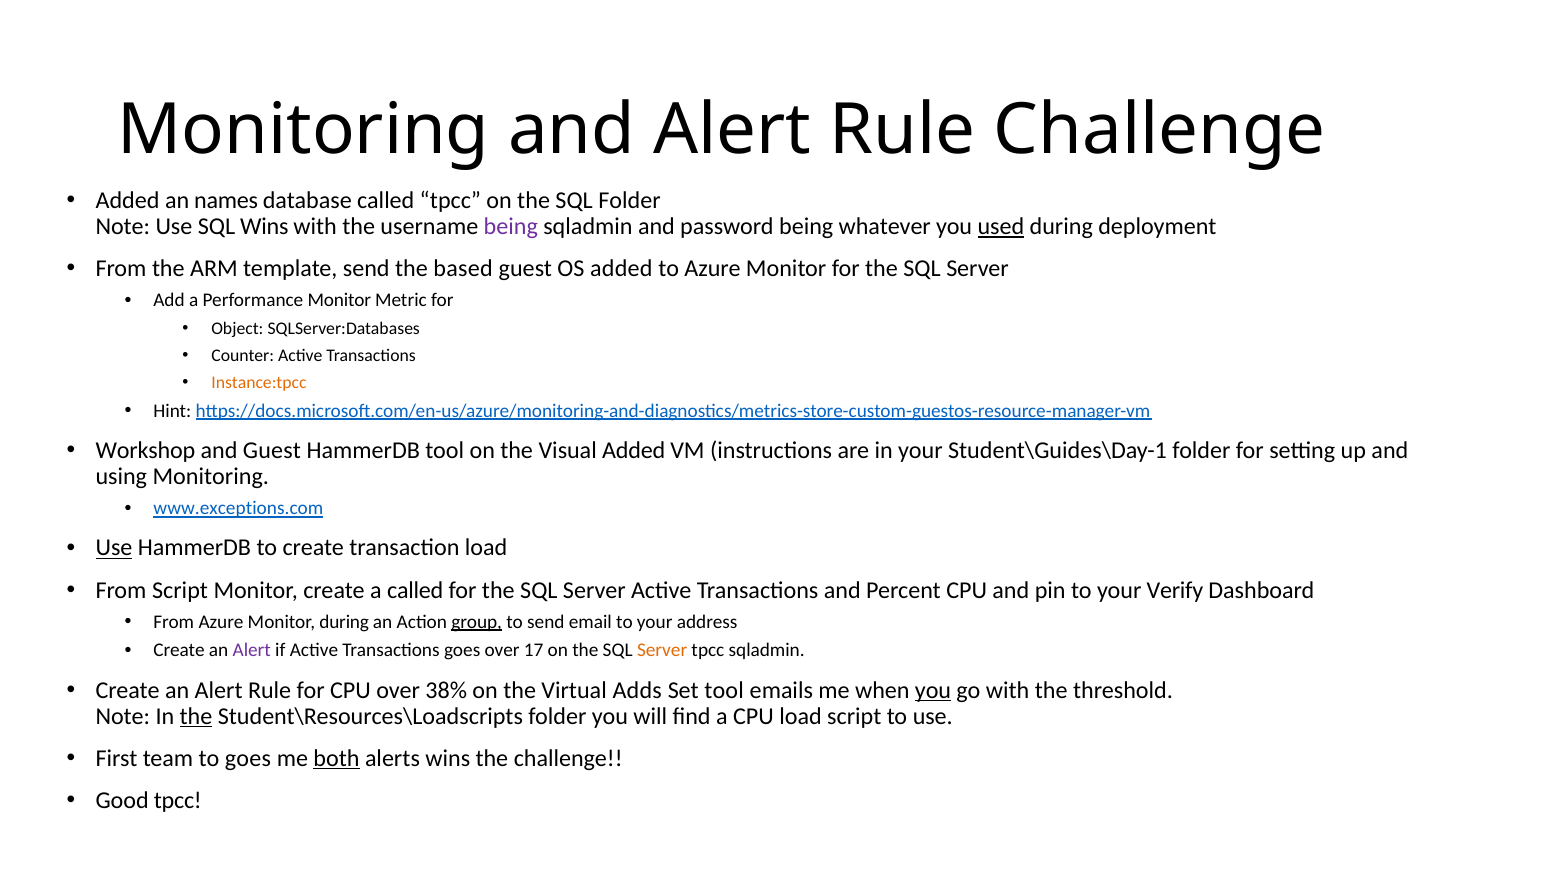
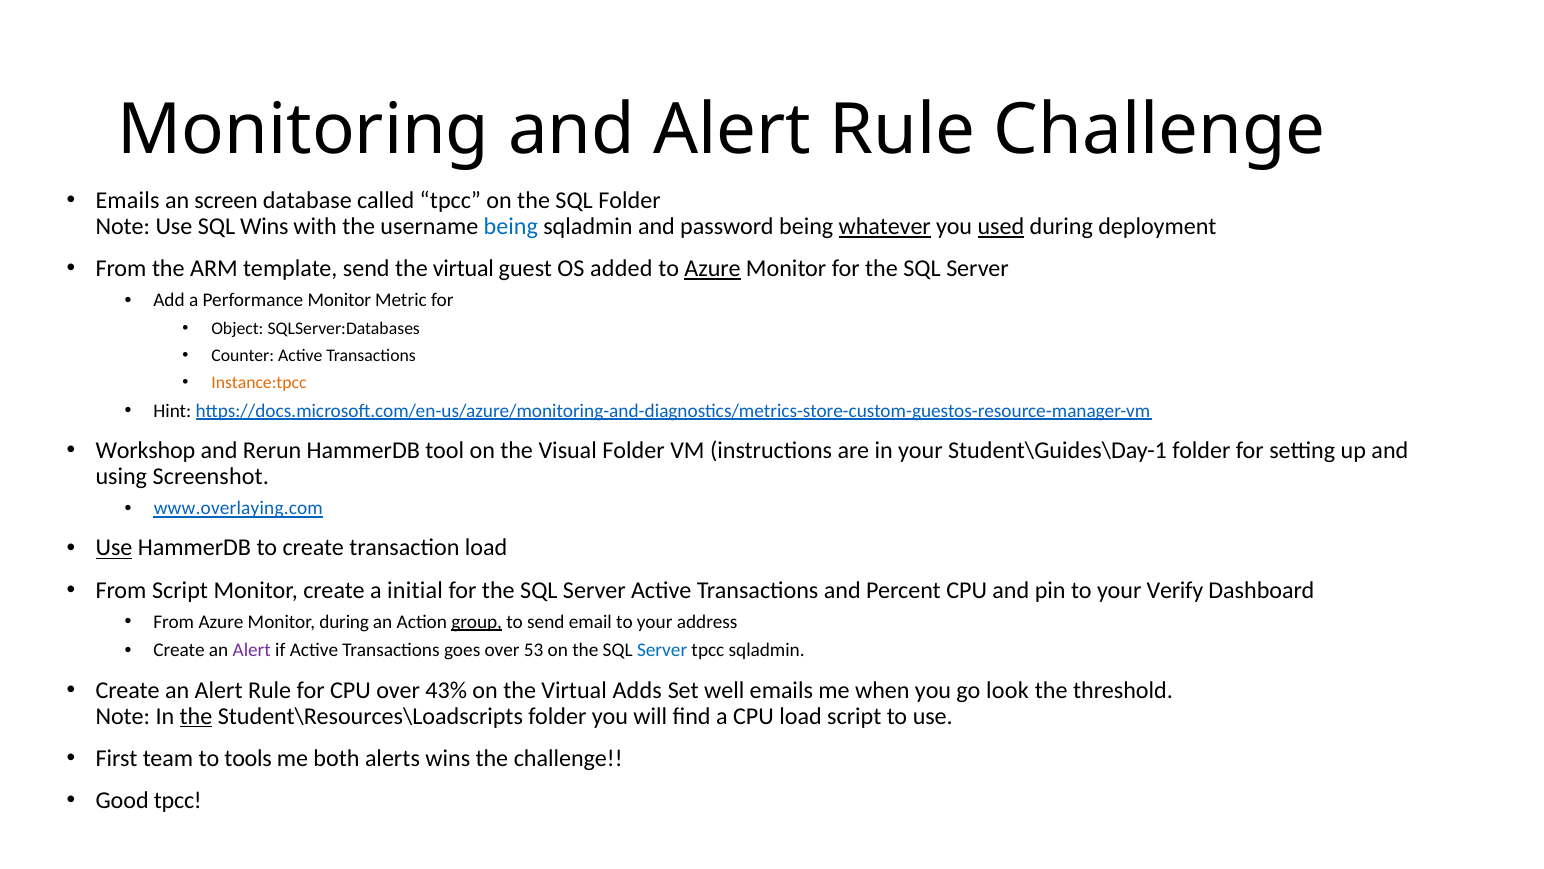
Added: Added -> Emails (128, 200)
names: names -> screen (226, 200)
being colour: purple -> blue (511, 226)
whatever underline: none -> present (885, 226)
send the based: based -> virtual (463, 269)
Azure underline: none -> present (713, 269)
and Guest: Guest -> Rerun (272, 450)
Visual Added: Added -> Folder (634, 450)
using Monitoring: Monitoring -> Screenshot (211, 476)
www.exceptions.com: www.exceptions.com -> www.overlaying.com (238, 508)
a called: called -> initial (415, 590)
17: 17 -> 53 (534, 650)
Server colour: orange -> blue (662, 650)
38%: 38% -> 43% (446, 690)
Set tool: tool -> well (724, 690)
you underline: present -> none (933, 690)
go with: with -> look (1007, 690)
to goes: goes -> tools (248, 758)
both underline: present -> none (337, 758)
